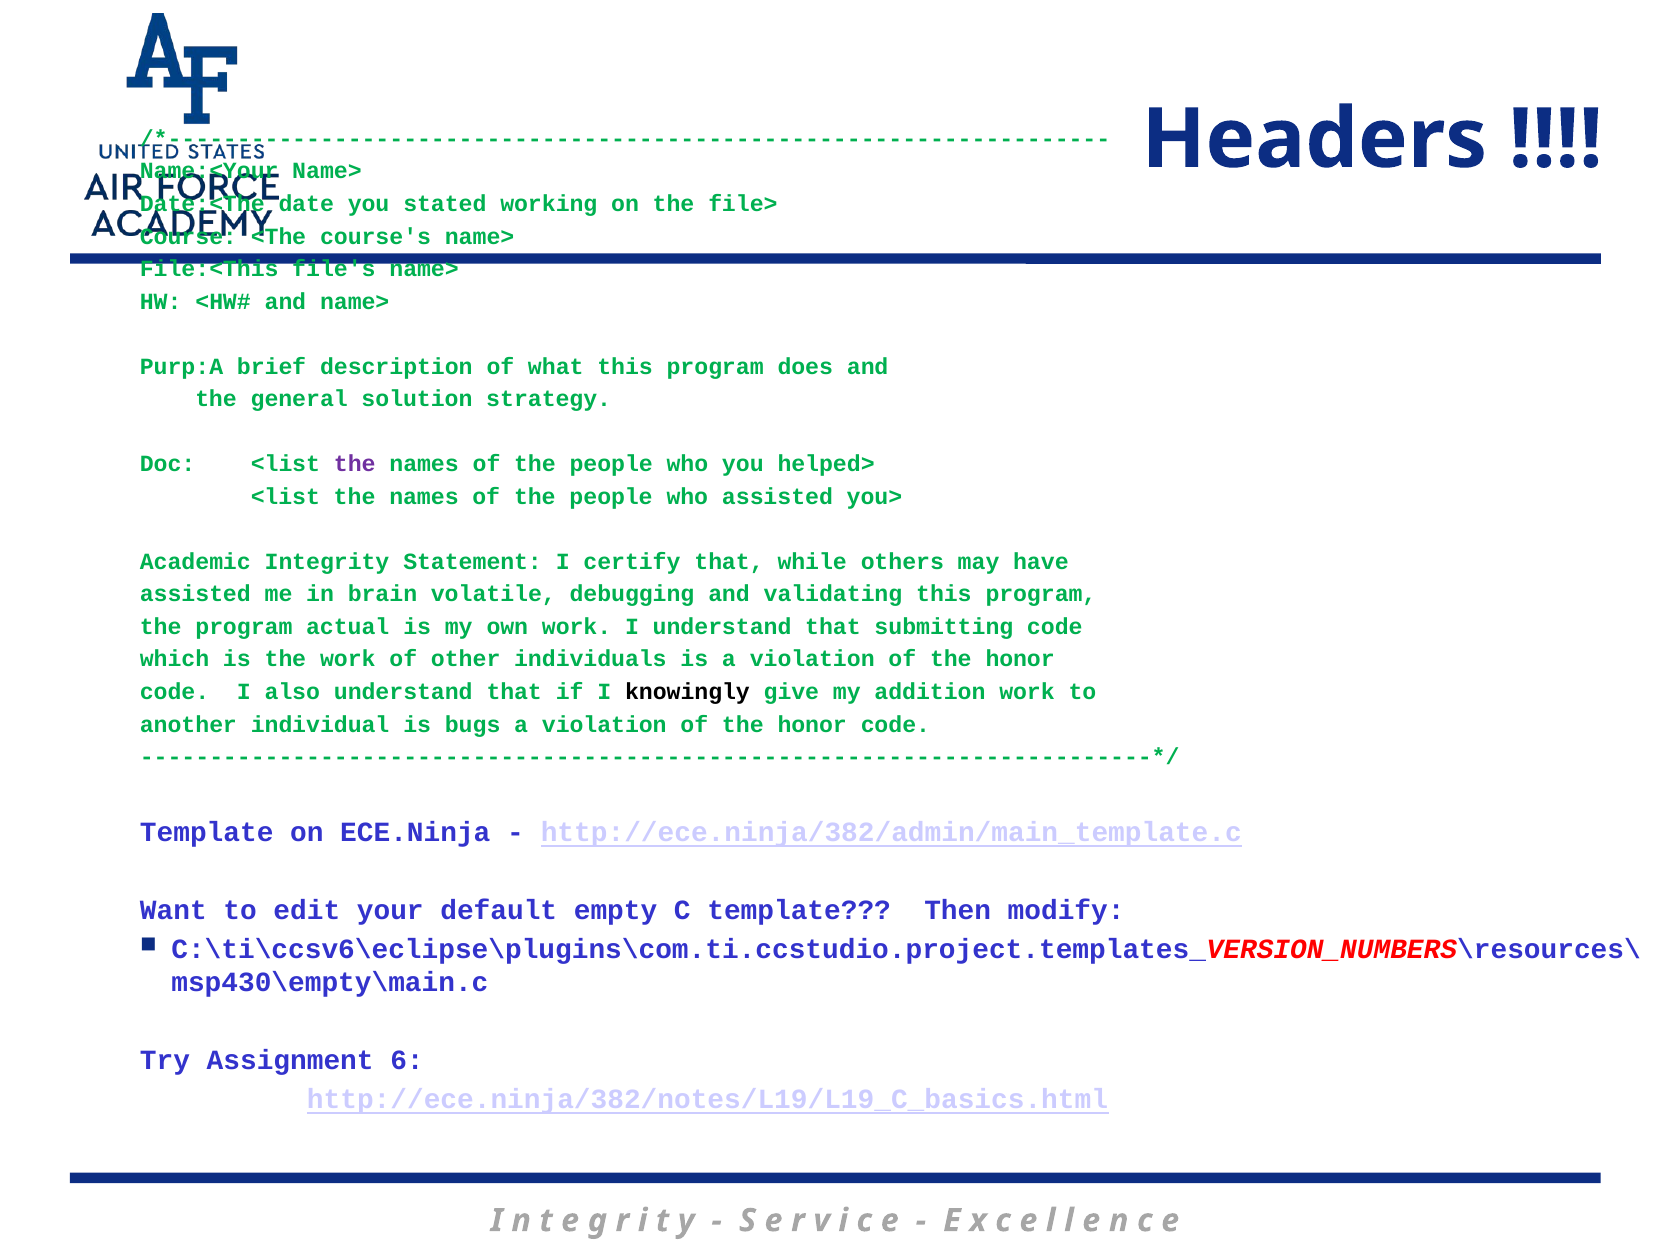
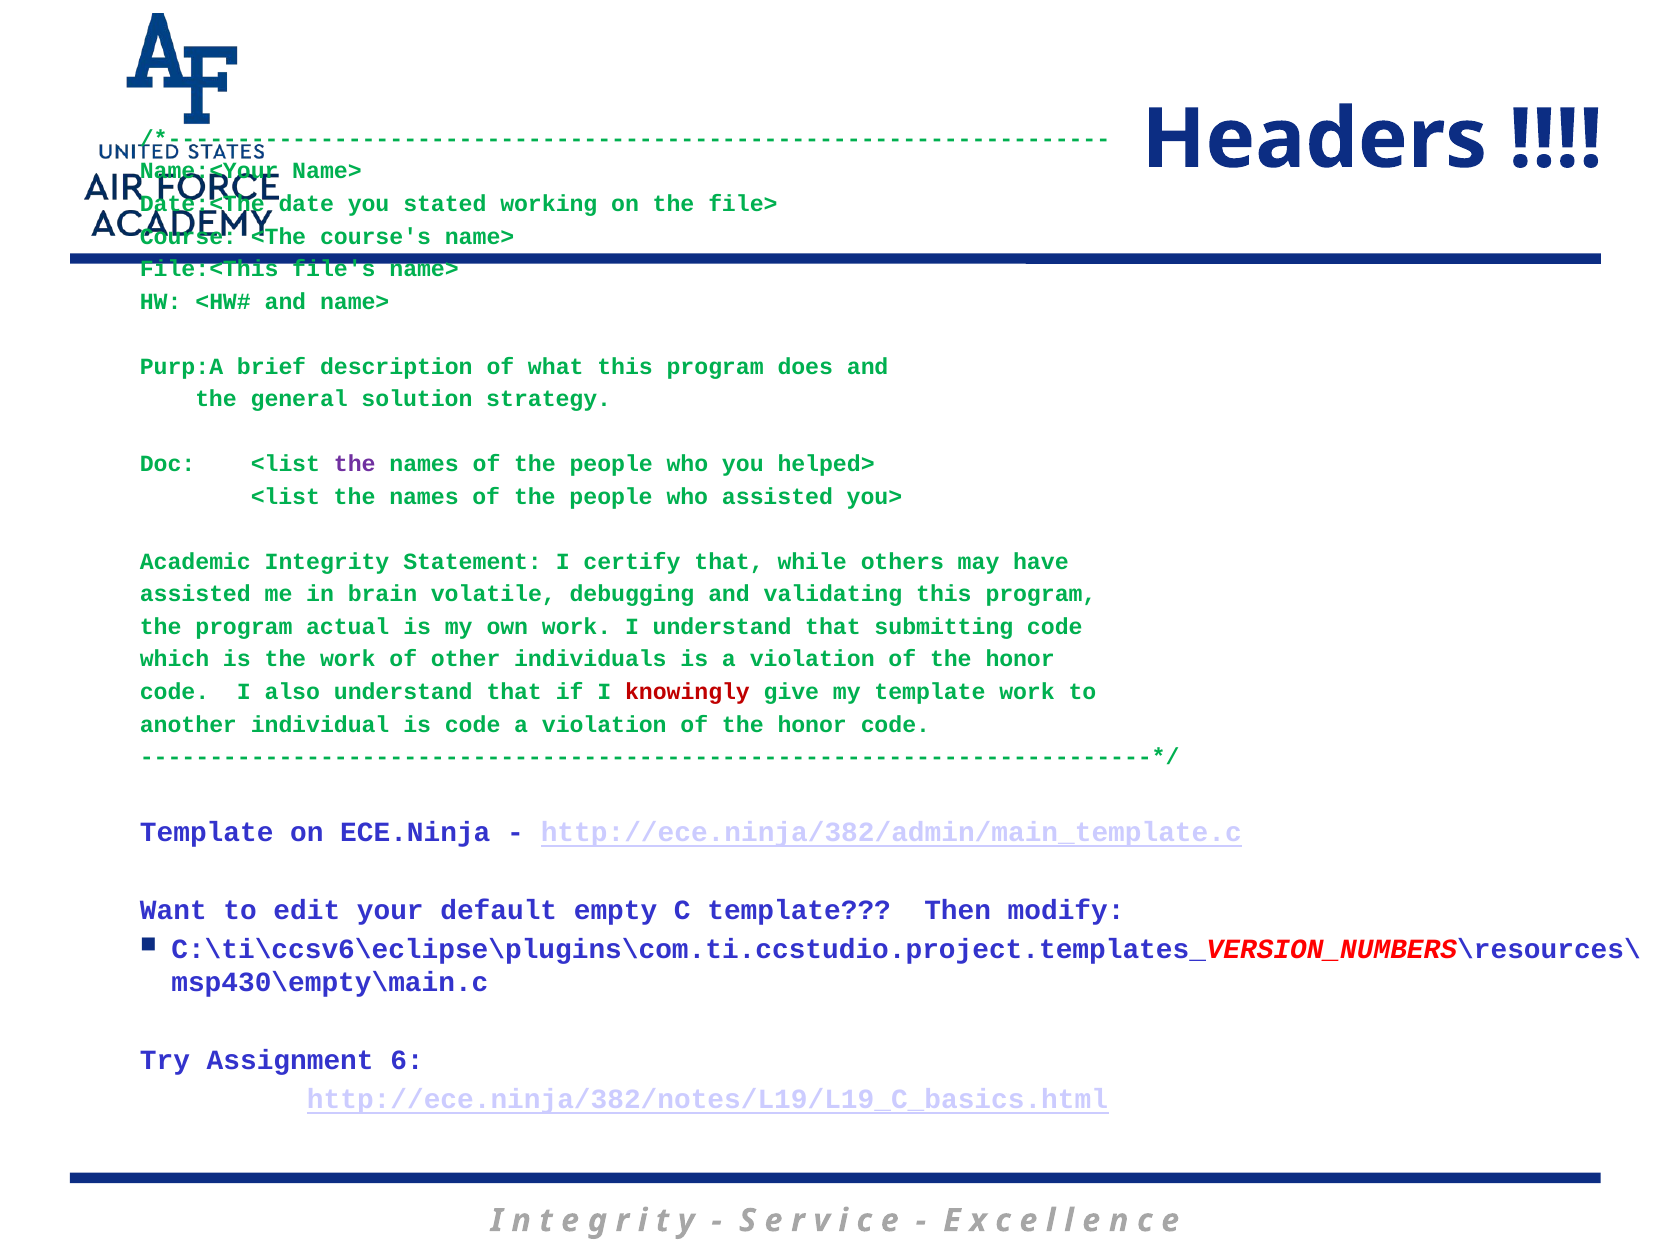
knowingly colour: black -> red (687, 692)
my addition: addition -> template (930, 692)
is bugs: bugs -> code (473, 725)
